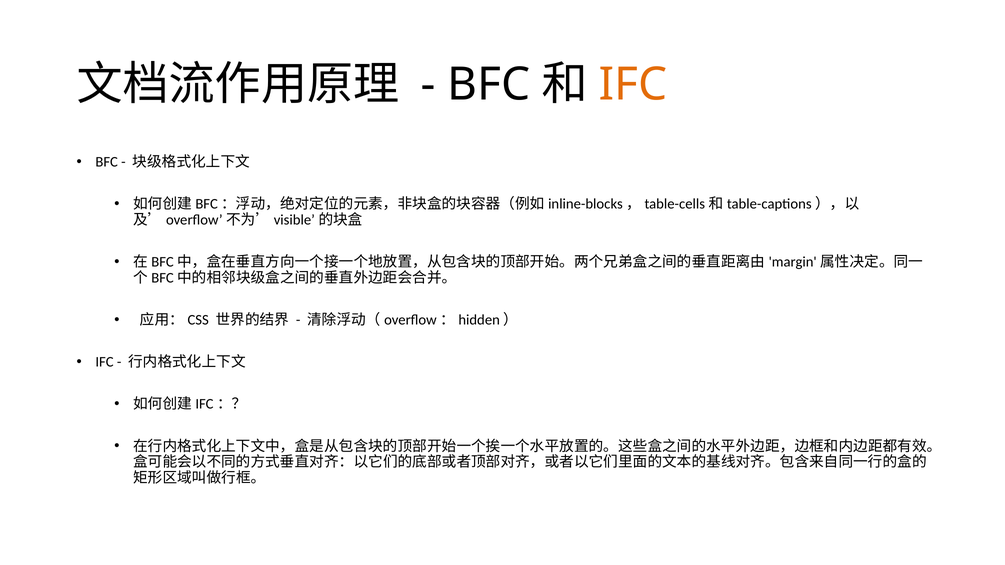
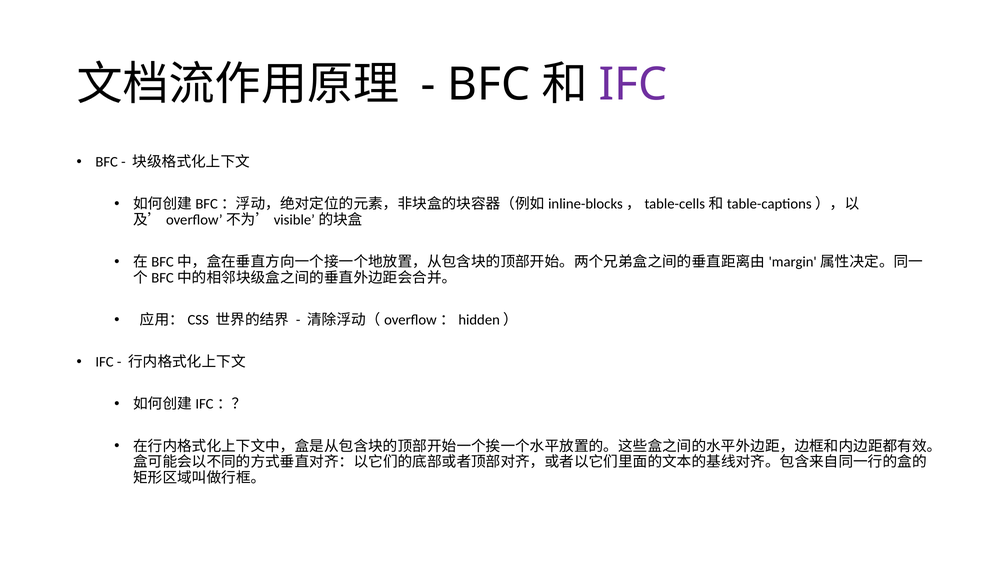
IFC colour: orange -> purple (633, 84)
